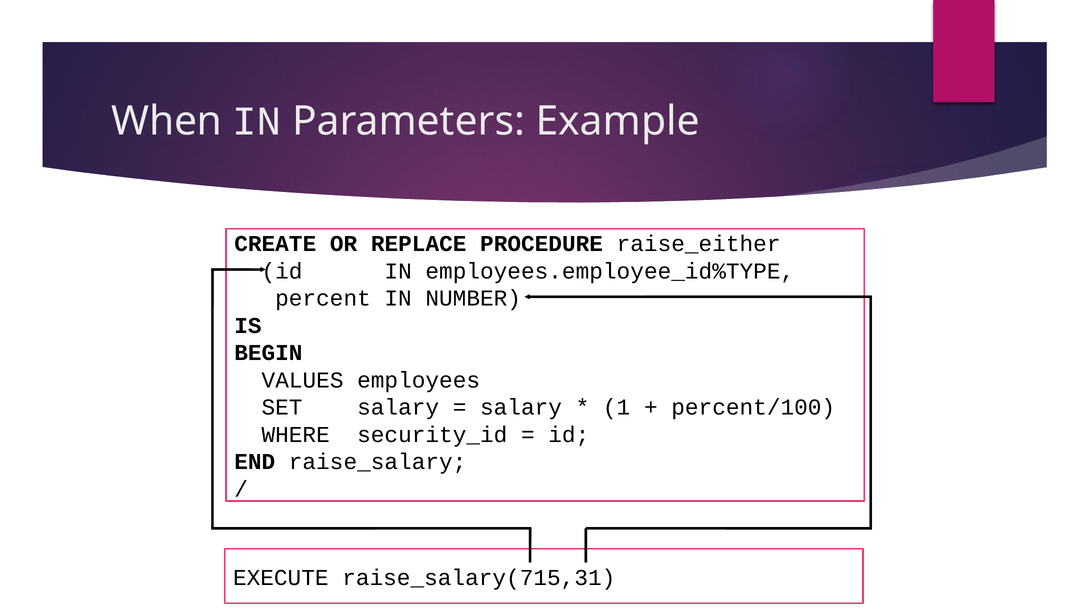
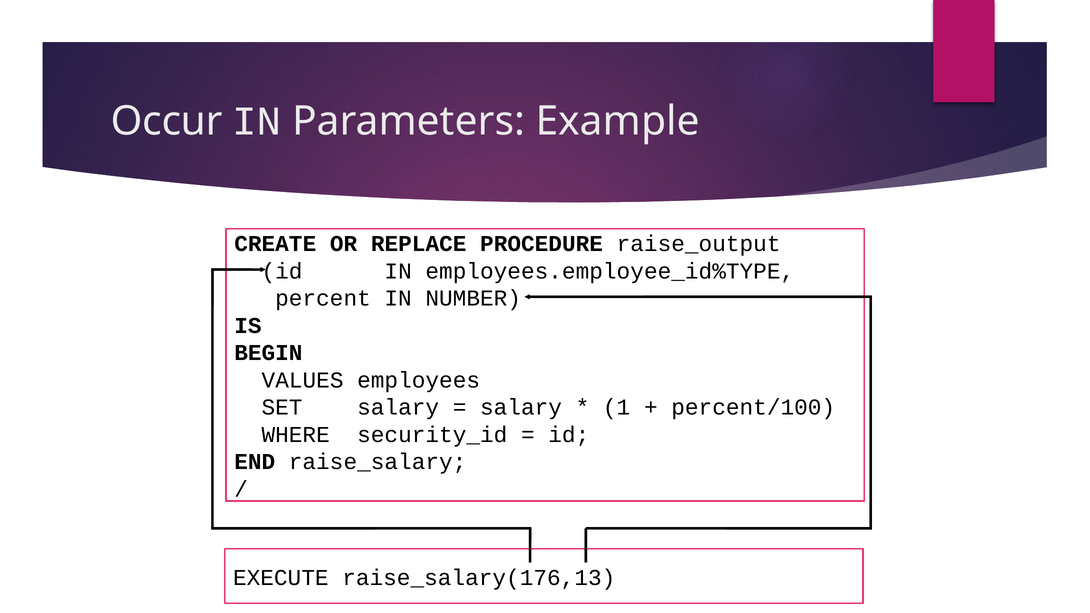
When: When -> Occur (167, 121)
raise_either: raise_either -> raise_output (699, 244)
raise_salary(715,31: raise_salary(715,31 -> raise_salary(176,13 (479, 578)
